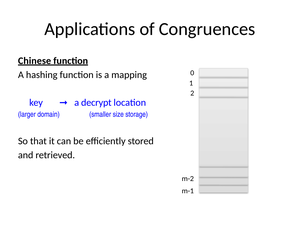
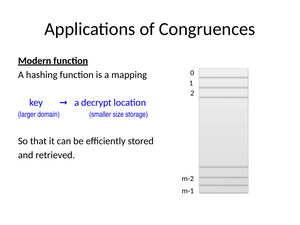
Chinese: Chinese -> Modern (35, 61)
